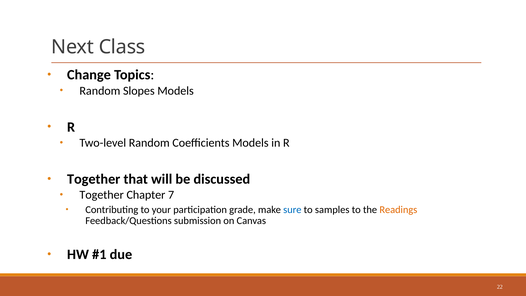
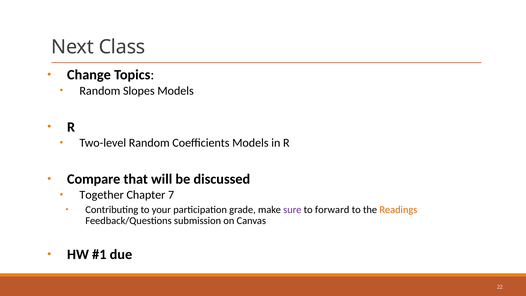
Together: Together -> Compare (94, 179)
sure colour: blue -> purple (292, 210)
samples: samples -> forward (332, 210)
